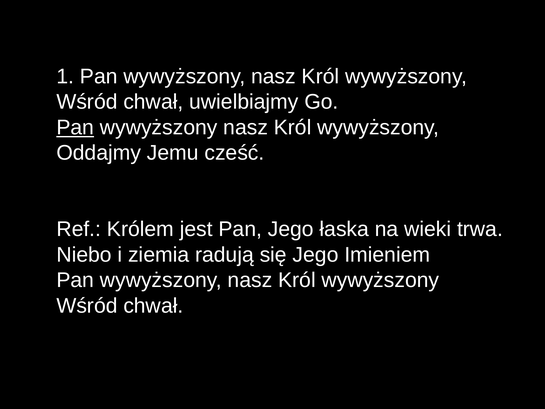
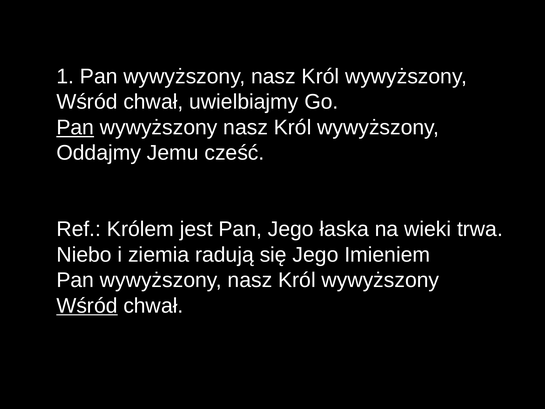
Wśród underline: none -> present (87, 305)
